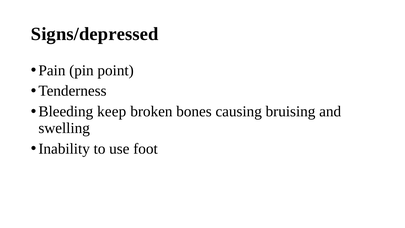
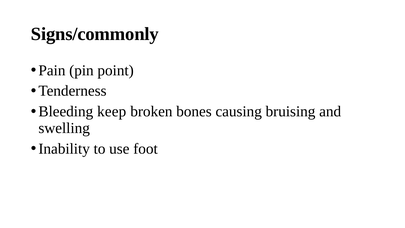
Signs/depressed: Signs/depressed -> Signs/commonly (95, 34)
